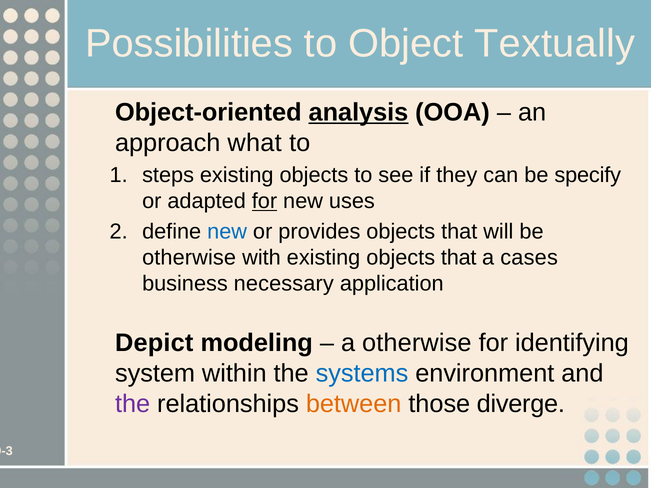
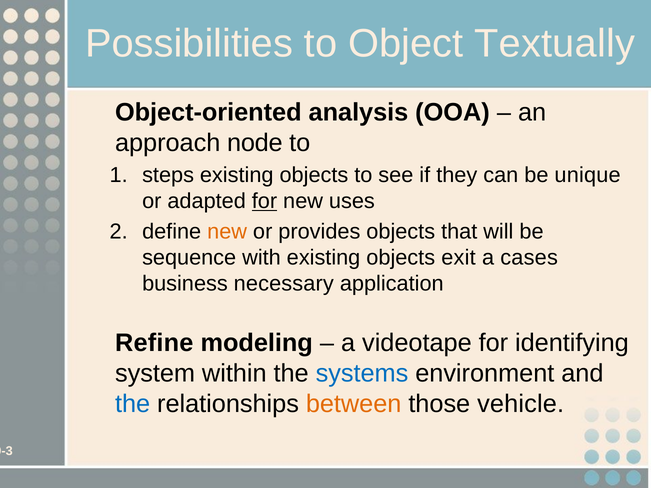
analysis underline: present -> none (358, 112)
what: what -> node (255, 143)
specify: specify -> unique (588, 175)
new colour: blue -> orange (227, 232)
otherwise: otherwise -> sequence (189, 258)
existing objects that: that -> exit (459, 258)
Depict: Depict -> Refine (154, 343)
a otherwise: otherwise -> videotape (417, 343)
the colour: purple -> blue (133, 404)
diverge: diverge -> vehicle (521, 404)
